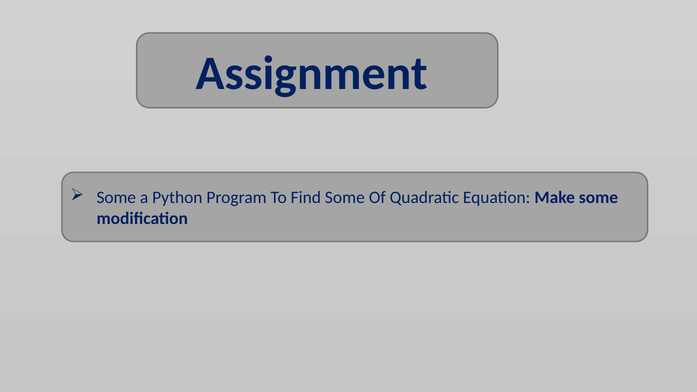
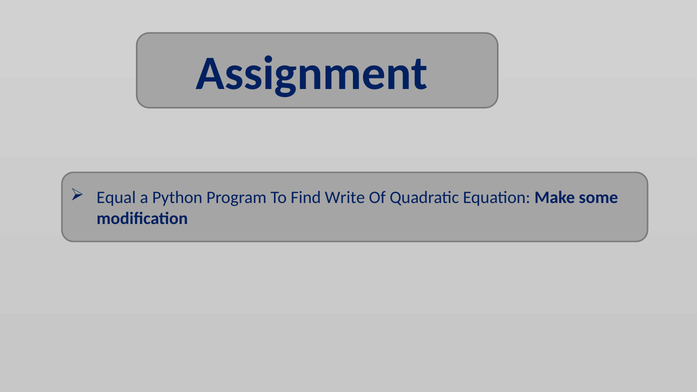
Some: Some -> Equal (116, 198)
Find Some: Some -> Write (345, 198)
